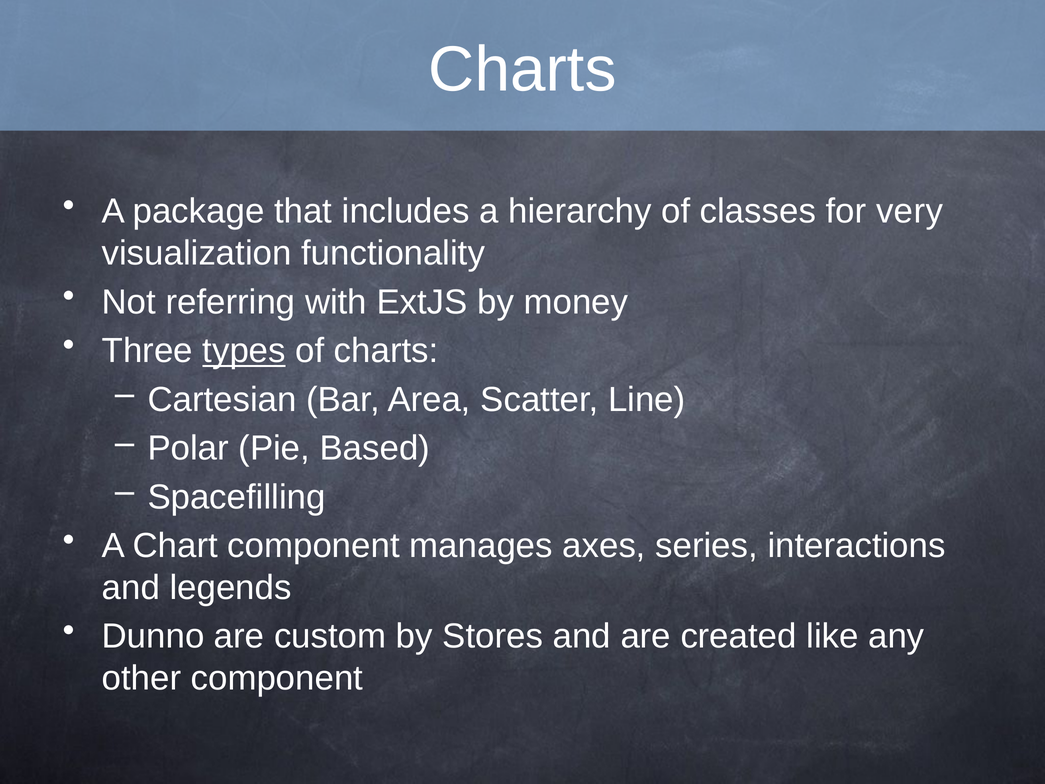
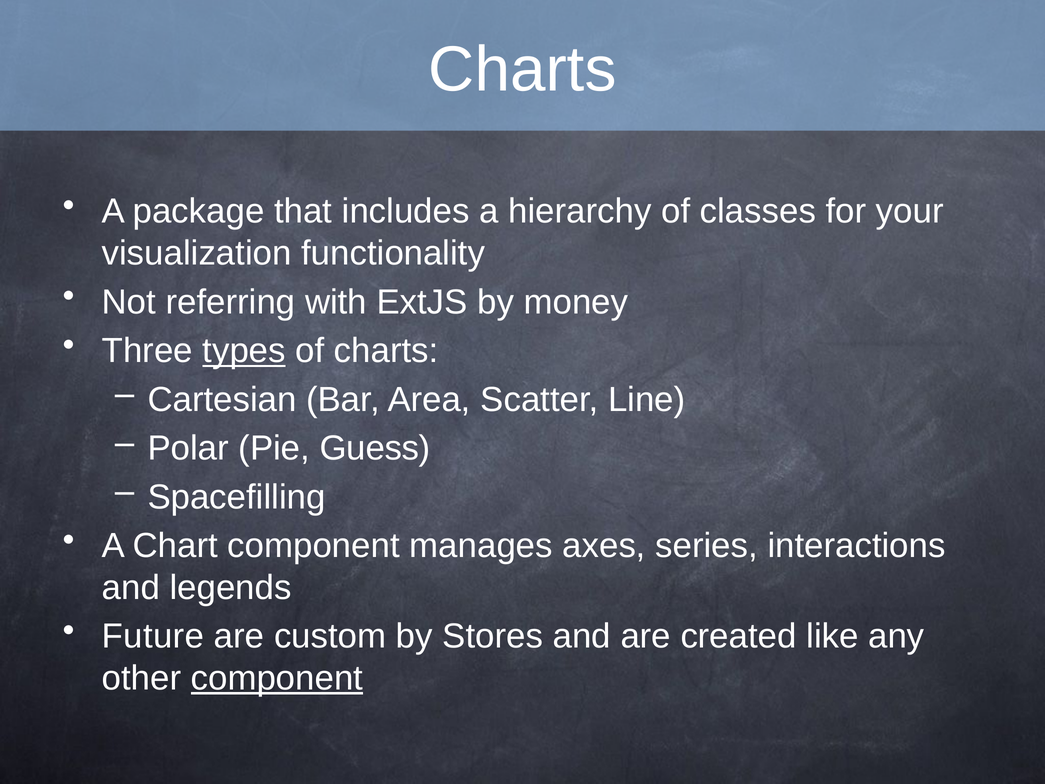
very: very -> your (910, 211)
Based: Based -> Guess (375, 448)
Dunno: Dunno -> Future (153, 636)
component underline: none -> present (277, 678)
